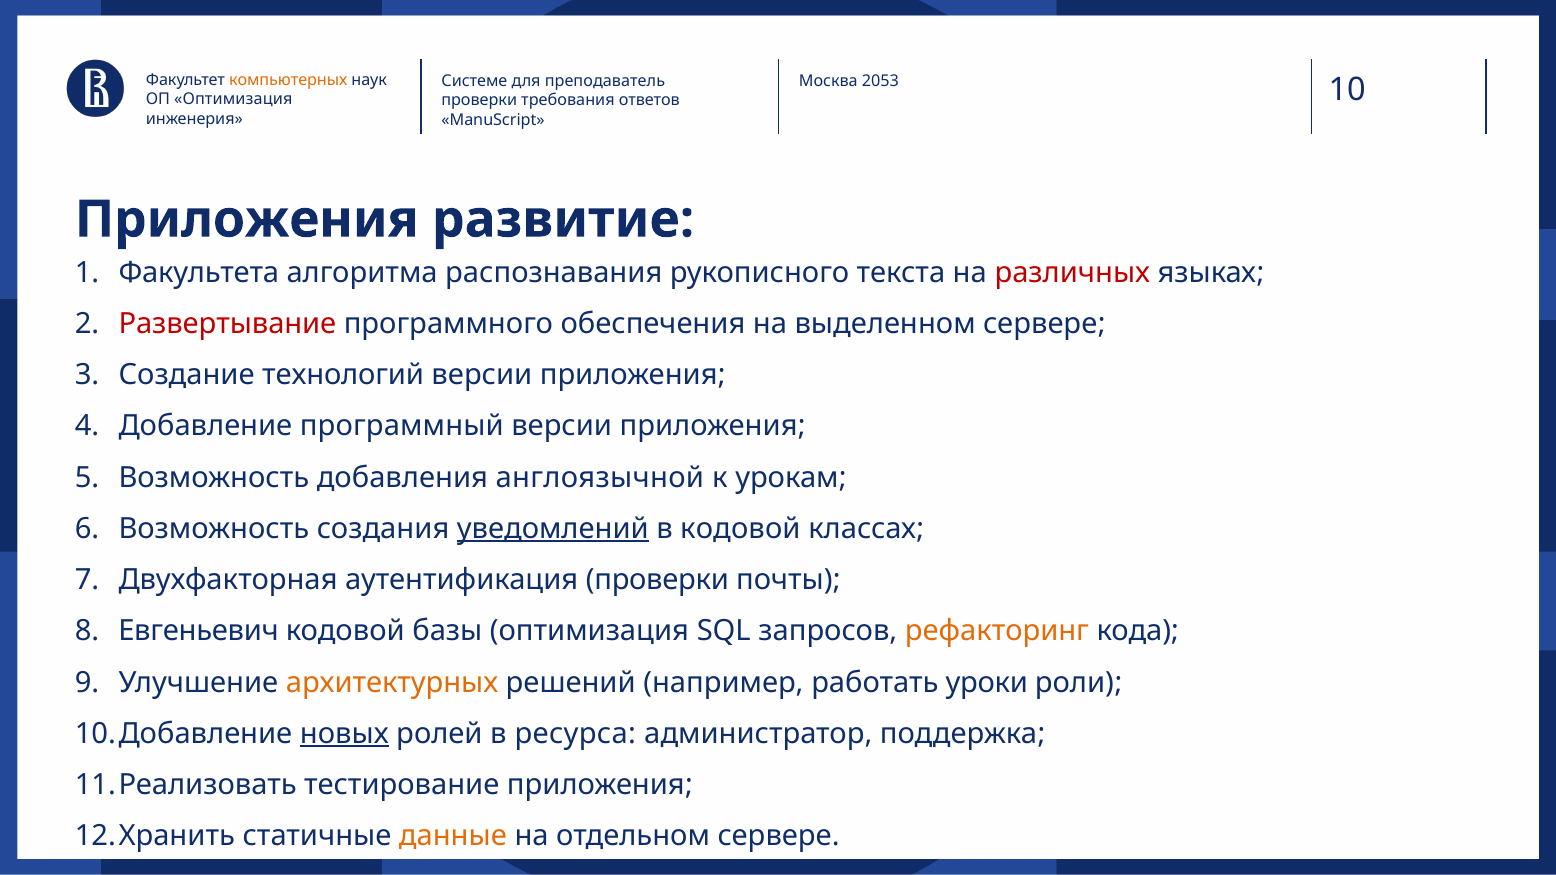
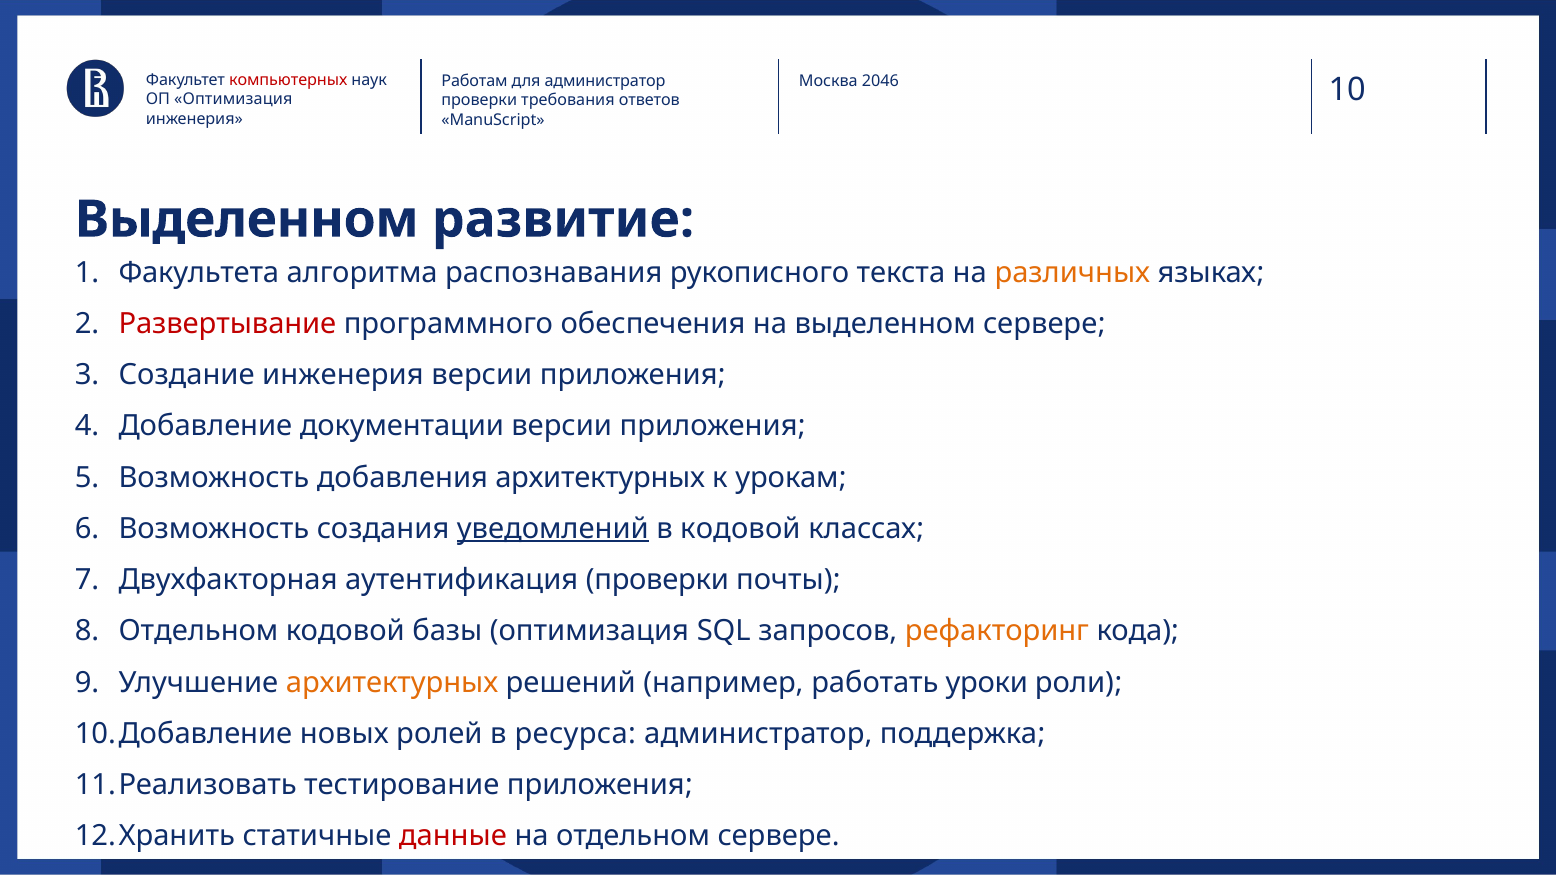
компьютерных colour: orange -> red (288, 80)
Системе: Системе -> Работам (474, 81)
для преподаватель: преподаватель -> администратор (605, 81)
2053: 2053 -> 2046 (880, 81)
Приложения: Приложения -> Выделенном (247, 220)
различных colour: red -> orange (1072, 273)
Создание технологий: технологий -> инженерия (343, 375)
программный: программный -> документации (402, 426)
добавления англоязычной: англоязычной -> архитектурных (600, 478)
Евгеньевич: Евгеньевич -> Отдельном (198, 631)
новых underline: present -> none (344, 734)
данные colour: orange -> red (453, 836)
